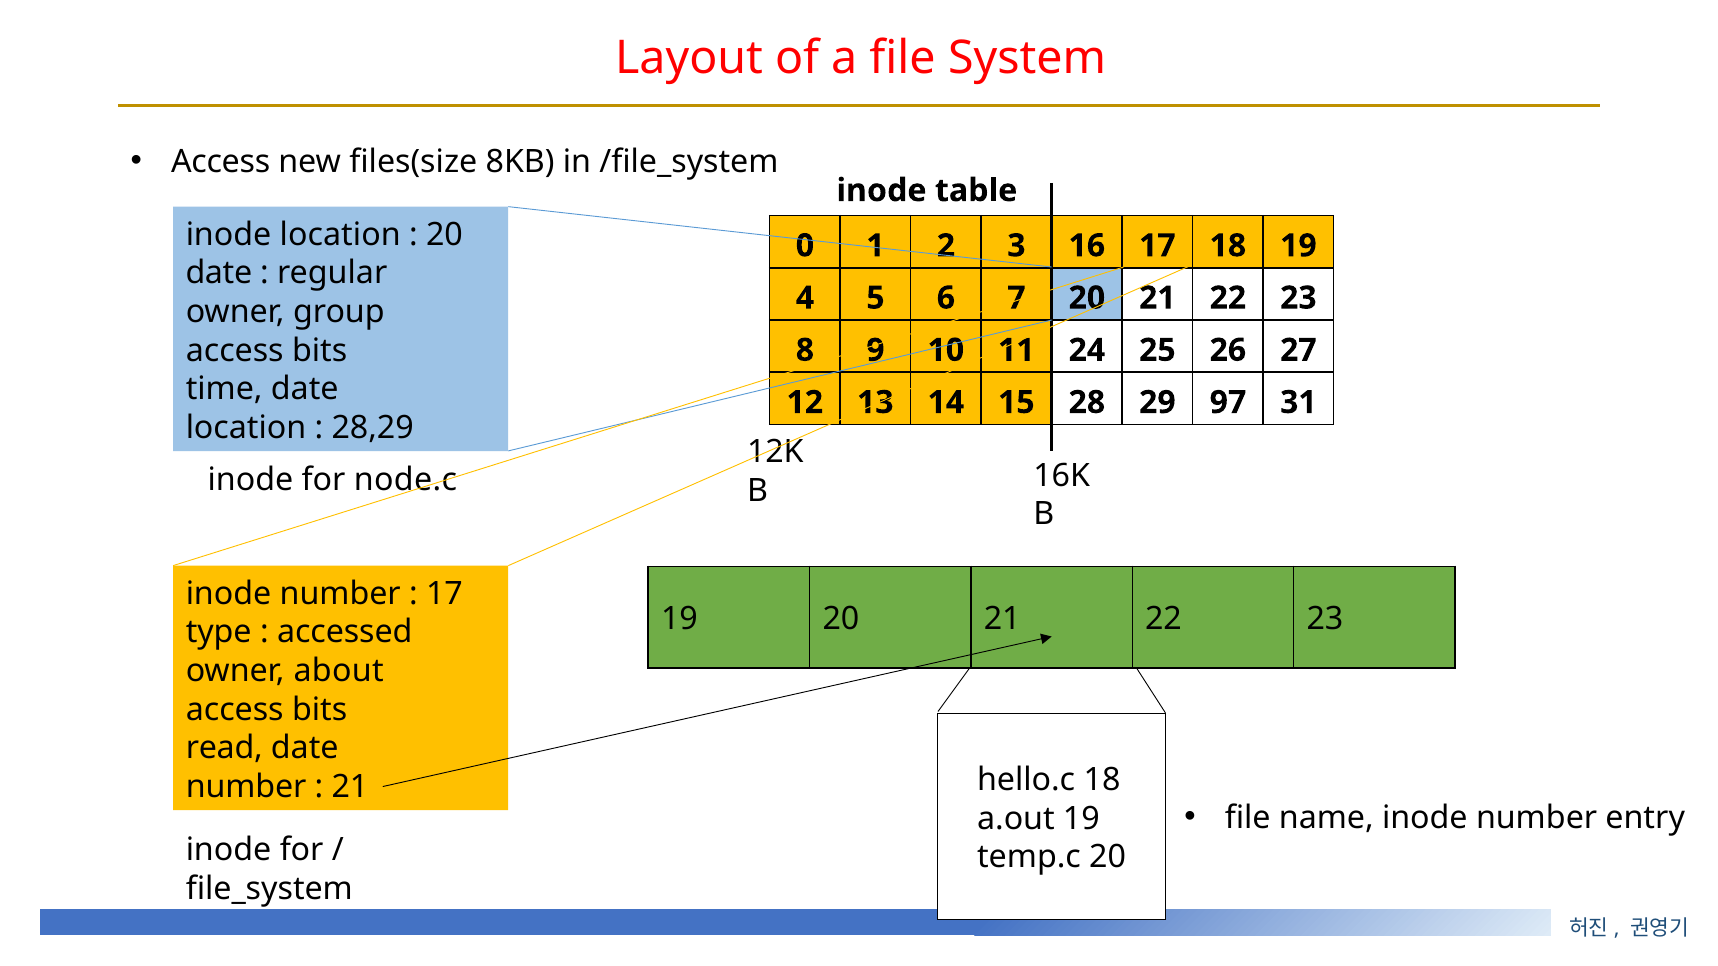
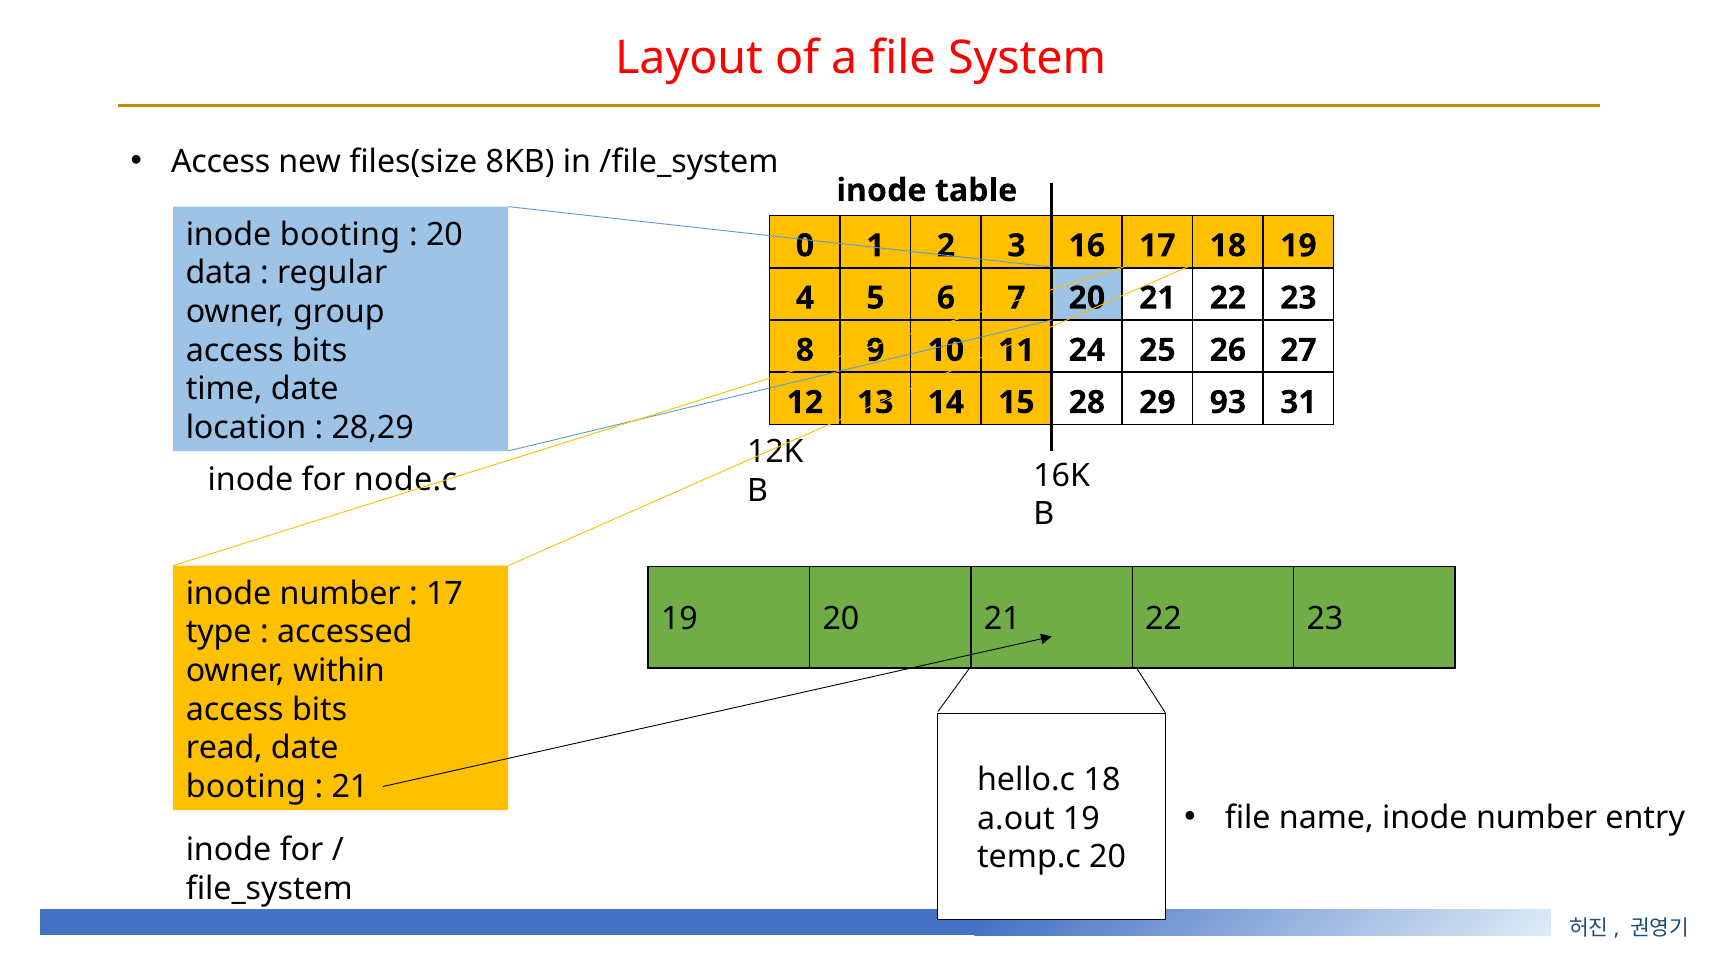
inode location: location -> booting (340, 235)
date: date -> data (219, 273)
97: 97 -> 93 (1228, 403)
about: about -> within (339, 671)
number: number -> booting (246, 787)
